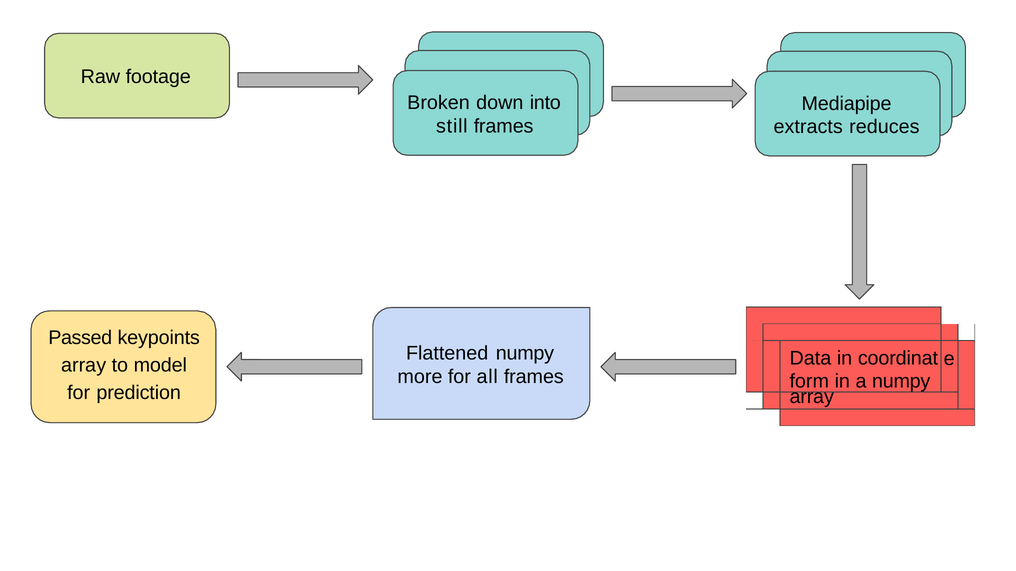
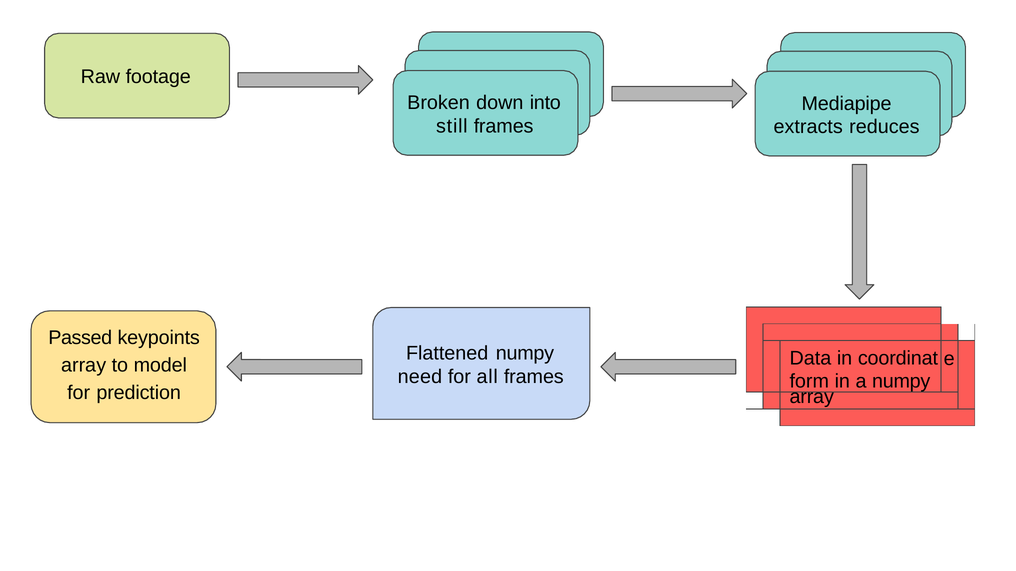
more: more -> need (420, 377)
